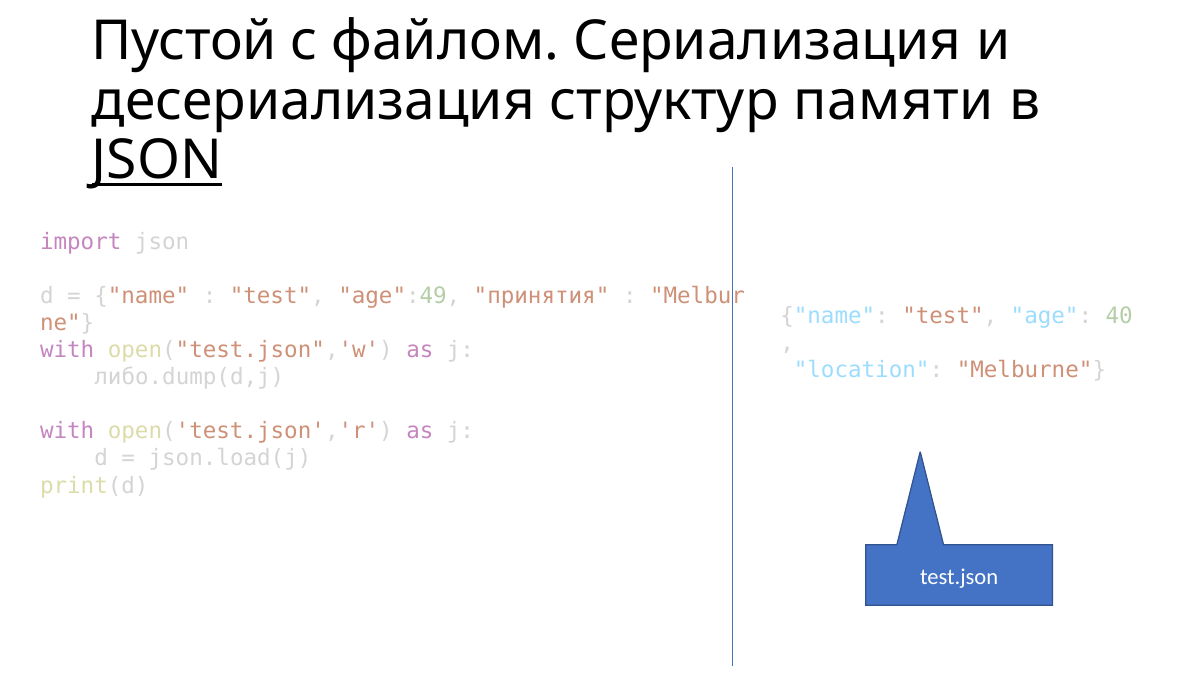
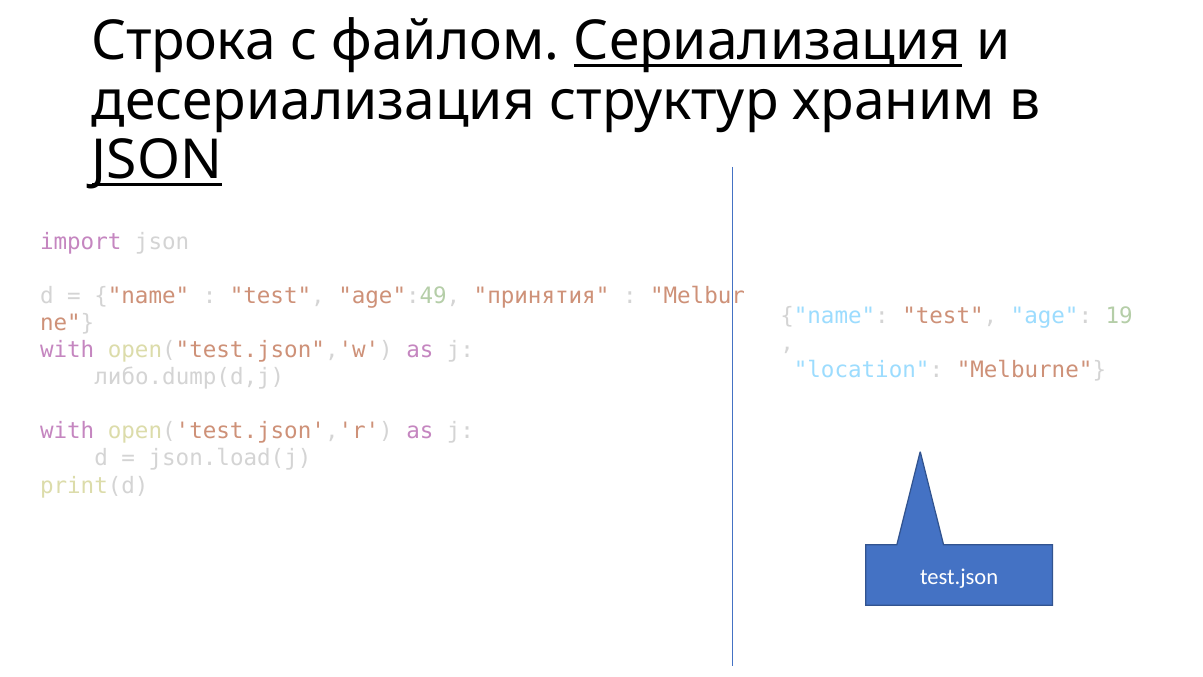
Пустой: Пустой -> Строка (184, 42)
Сериализация underline: none -> present (768, 42)
памяти: памяти -> храним (894, 101)
40: 40 -> 19 (1119, 315)
